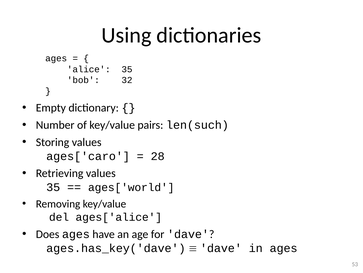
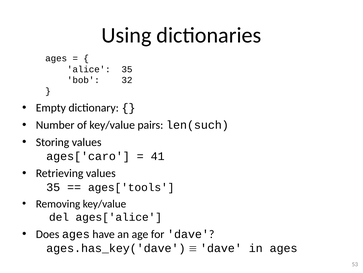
28: 28 -> 41 (158, 156)
ages['world: ages['world -> ages['tools (131, 187)
